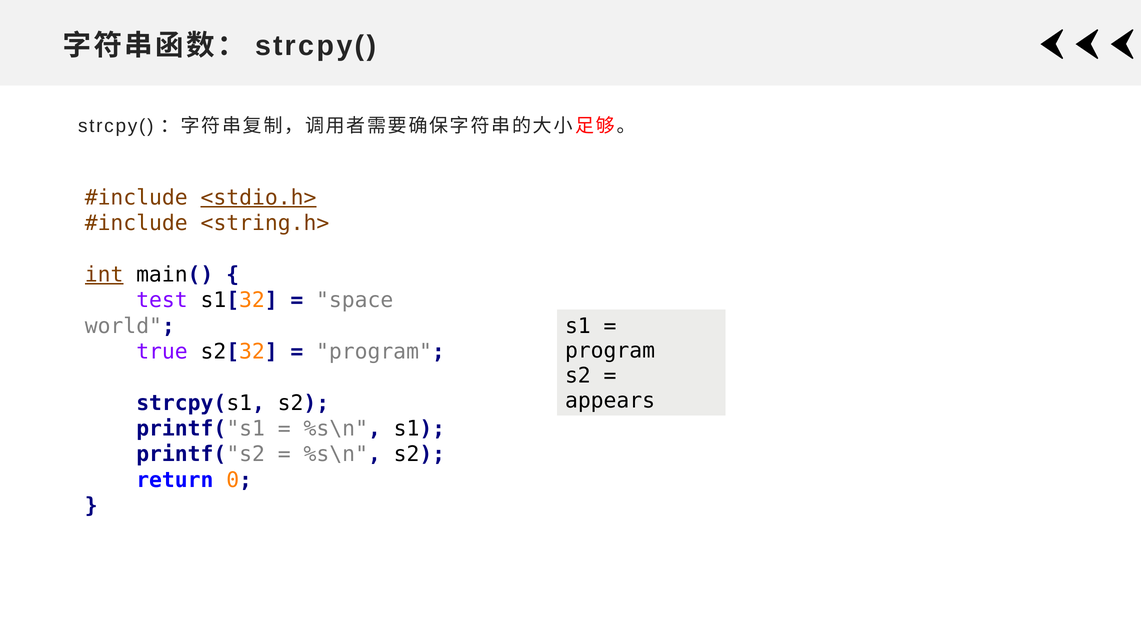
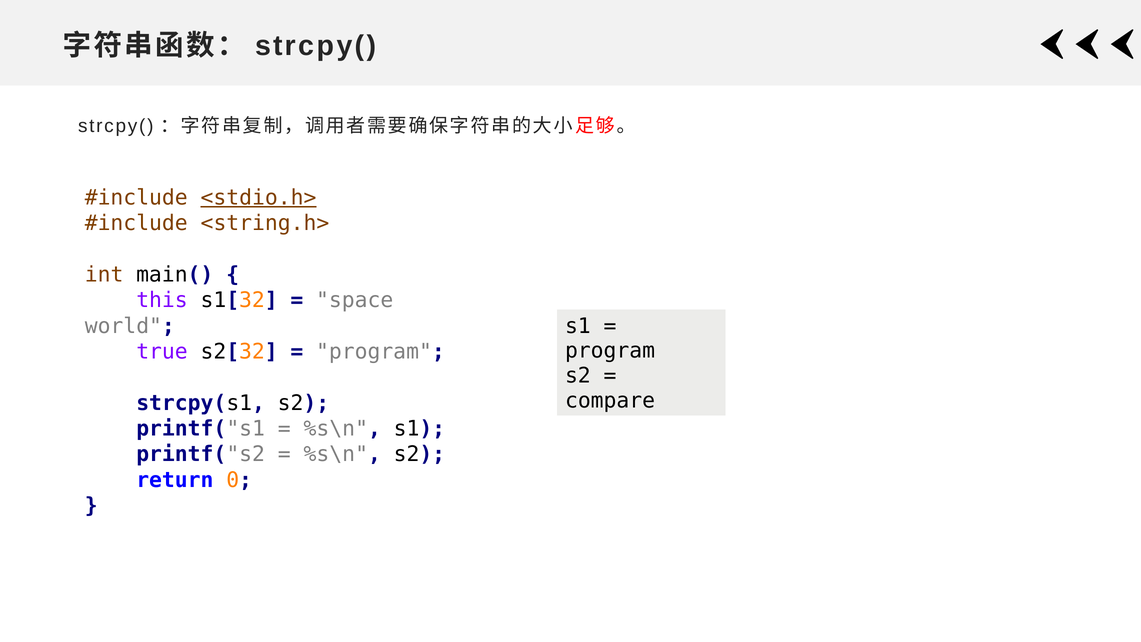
int underline: present -> none (104, 275)
test: test -> this (162, 300)
appears: appears -> compare (610, 400)
